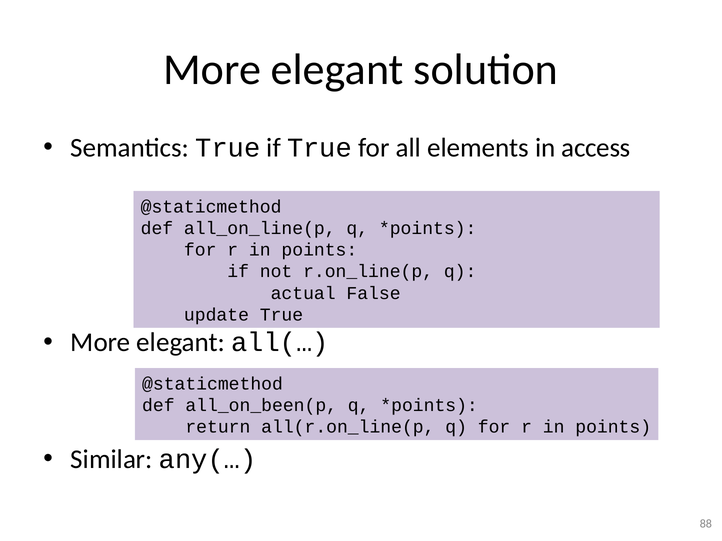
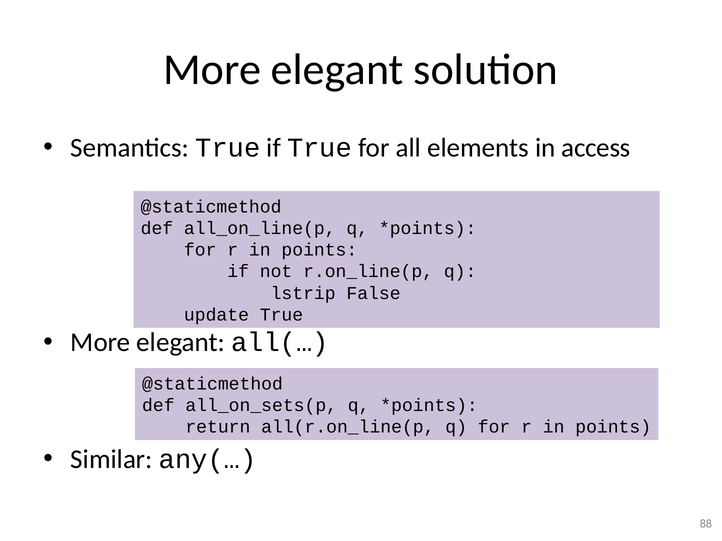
actual: actual -> lstrip (303, 293)
all_on_been(p: all_on_been(p -> all_on_sets(p (261, 406)
